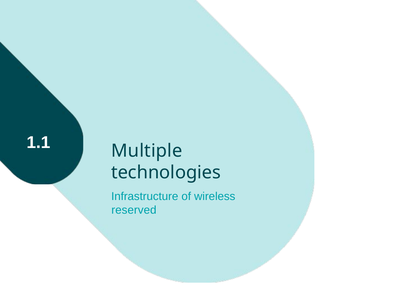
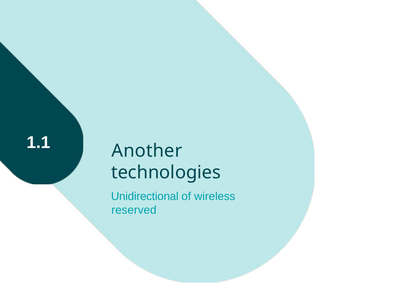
Multiple: Multiple -> Another (147, 151)
Infrastructure: Infrastructure -> Unidirectional (145, 197)
